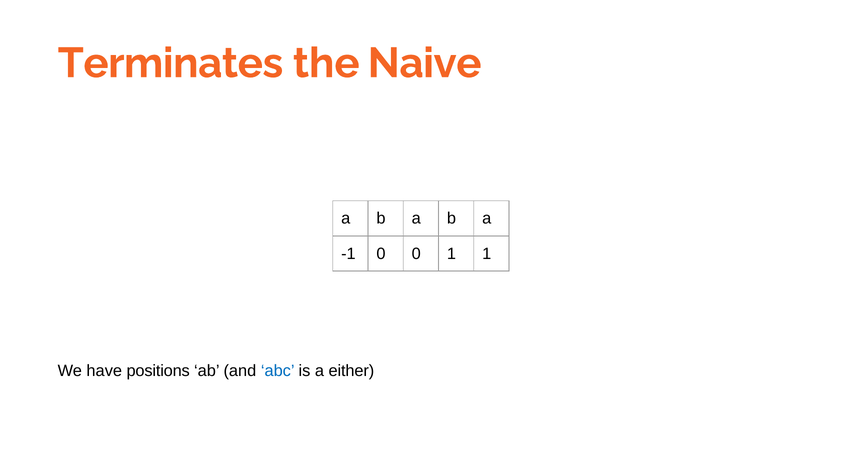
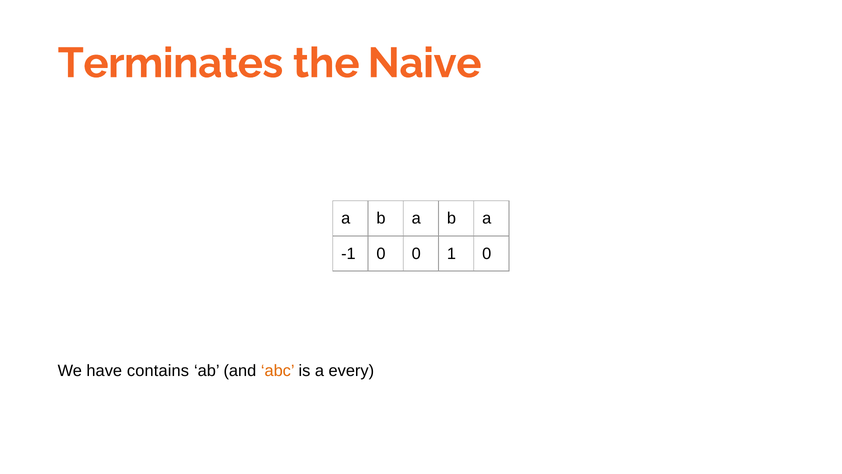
1 1: 1 -> 0 (487, 254)
positions: positions -> contains (158, 371)
abc colour: blue -> orange (278, 371)
either: either -> every (351, 371)
